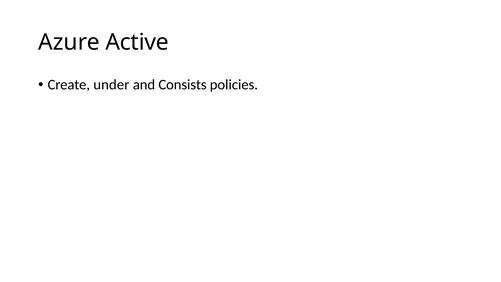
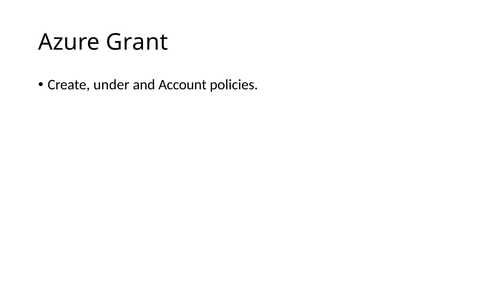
Active: Active -> Grant (137, 42)
Consists: Consists -> Account (183, 85)
